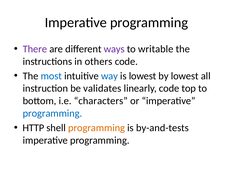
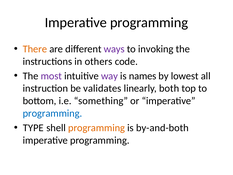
There colour: purple -> orange (35, 49)
writable: writable -> invoking (156, 49)
most colour: blue -> purple (51, 76)
way colour: blue -> purple (109, 76)
is lowest: lowest -> names (143, 76)
linearly code: code -> both (169, 88)
characters: characters -> something (101, 101)
HTTP: HTTP -> TYPE (33, 128)
by-and-tests: by-and-tests -> by-and-both (162, 128)
